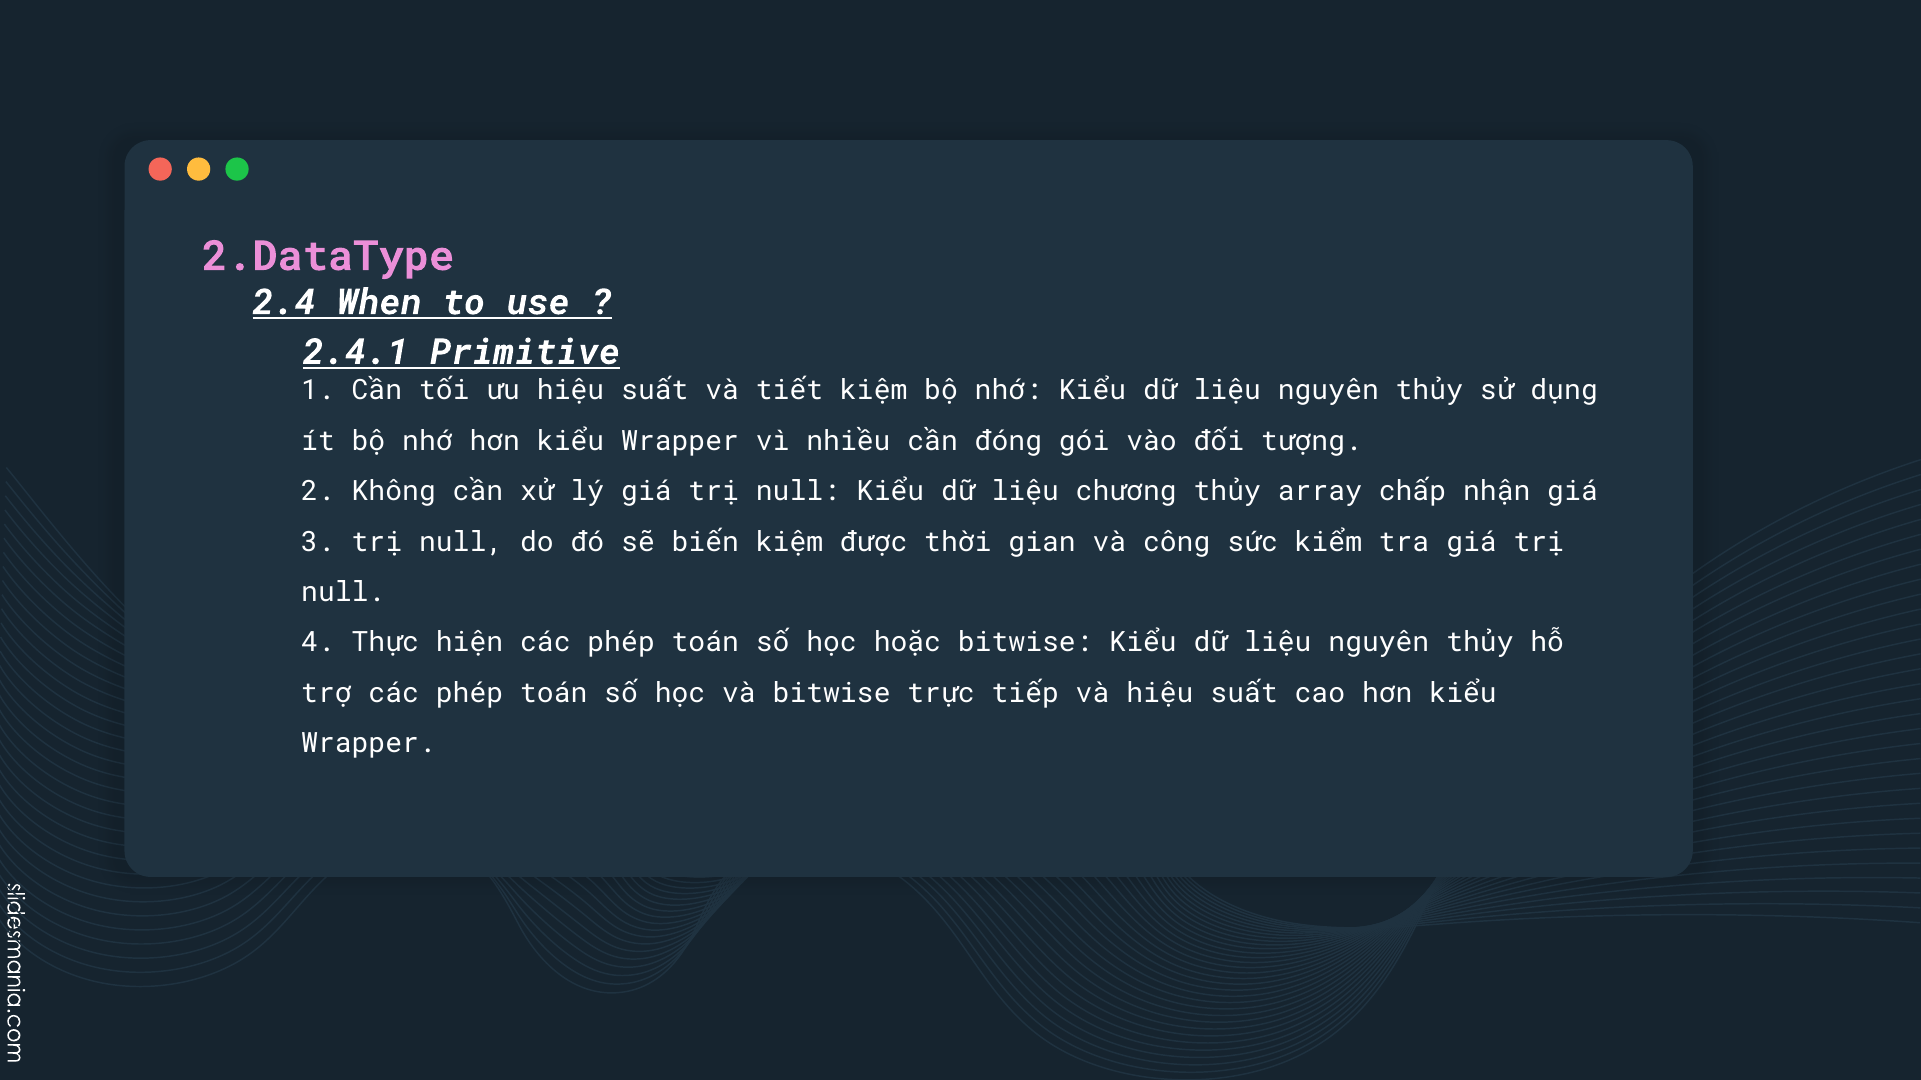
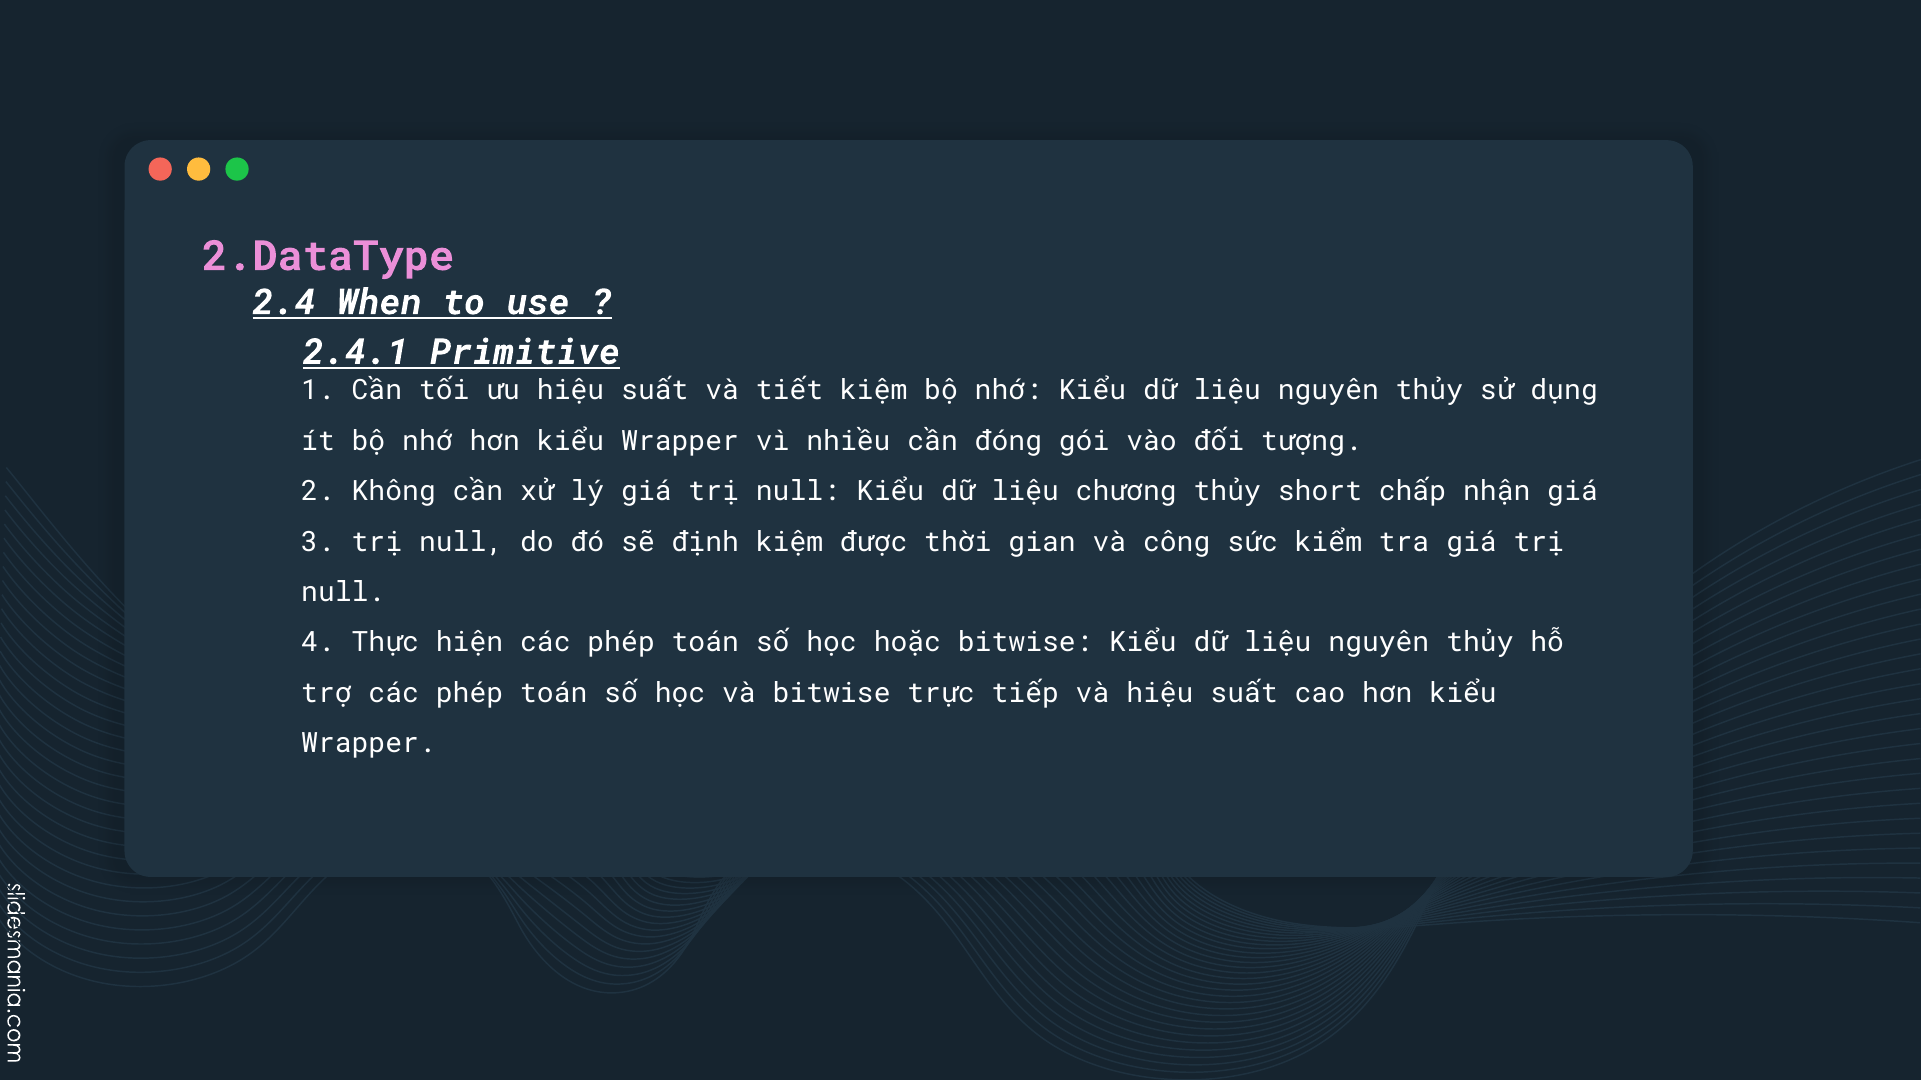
array: array -> short (1320, 492)
biến: biến -> định (705, 542)
